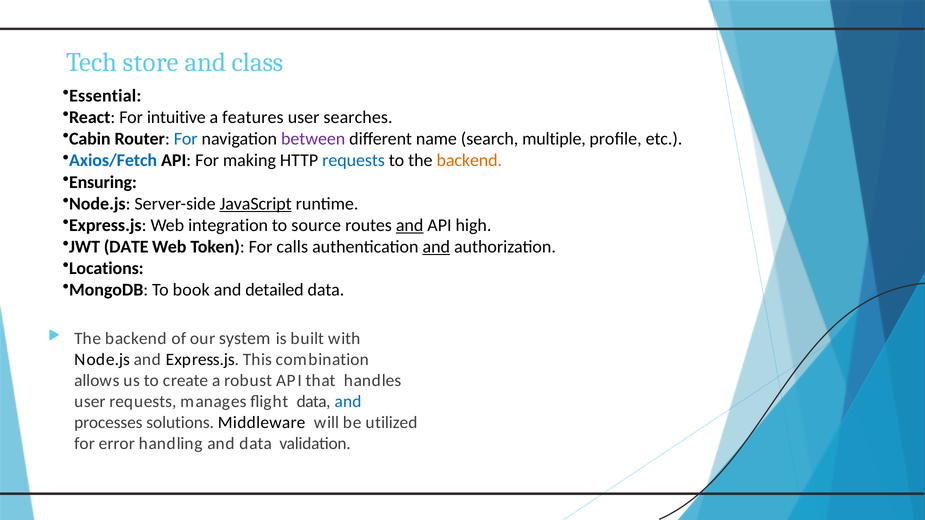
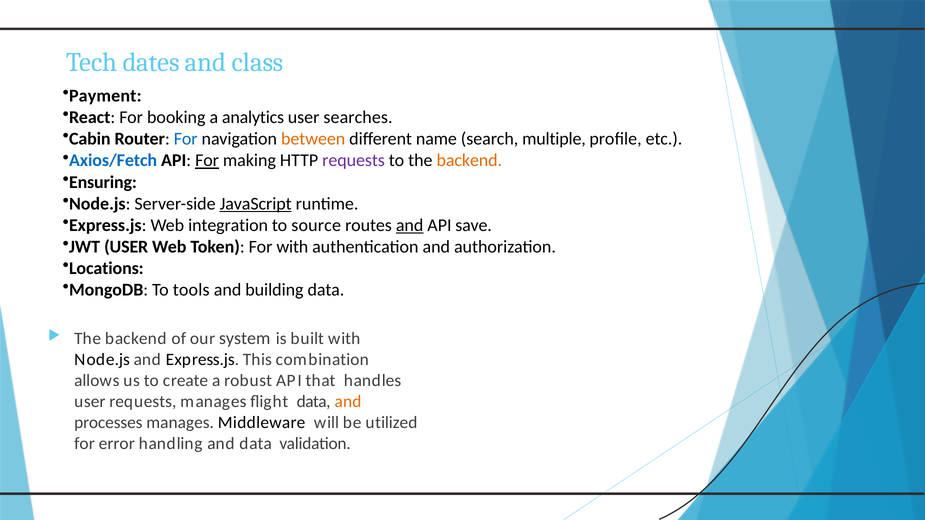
store: store -> dates (151, 62)
Essential: Essential -> Payment (105, 96)
intuitive: intuitive -> booking (176, 118)
features: features -> analytics (253, 118)
between colour: purple -> orange (313, 139)
For underline: none -> present (207, 161)
requests colour: blue -> purple (354, 161)
high: high -> save (474, 225)
JWT DATE: DATE -> USER (126, 247)
For calls: calls -> with (292, 247)
and underline: present -> none (436, 247)
book: book -> tools (191, 290)
detailed: detailed -> building (274, 290)
and colour: blue -> orange (348, 402)
processes solutions: solutions -> manages (180, 423)
